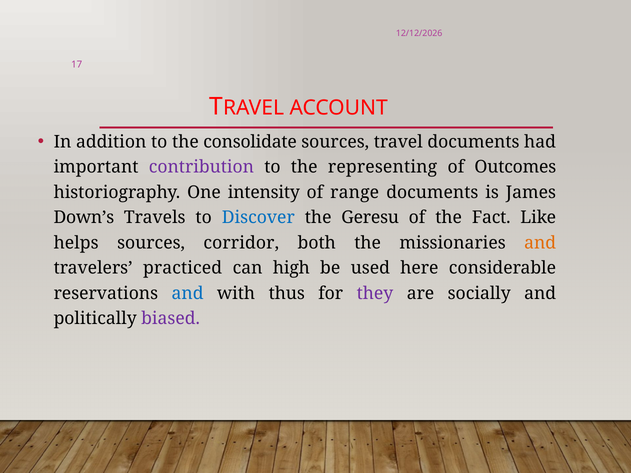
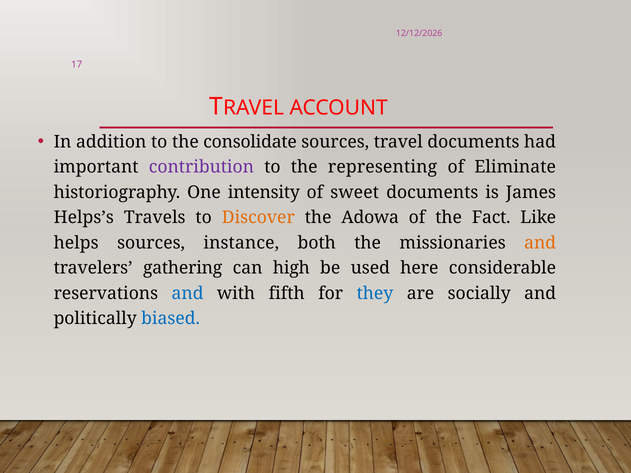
Outcomes: Outcomes -> Eliminate (515, 167)
range: range -> sweet (355, 193)
Down’s: Down’s -> Helps’s (84, 218)
Discover colour: blue -> orange (258, 218)
Geresu: Geresu -> Adowa (370, 218)
corridor: corridor -> instance (241, 243)
practiced: practiced -> gathering (183, 268)
thus: thus -> fifth (287, 293)
they colour: purple -> blue (375, 293)
biased colour: purple -> blue (171, 319)
